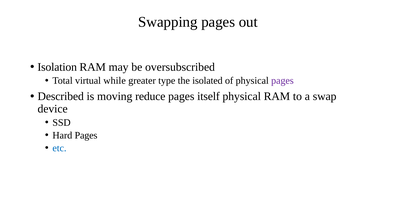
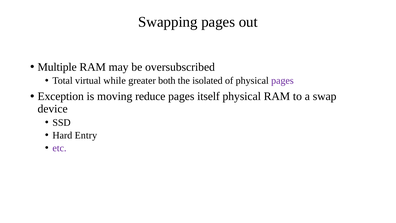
Isolation: Isolation -> Multiple (57, 67)
type: type -> both (167, 81)
Described: Described -> Exception (61, 96)
Hard Pages: Pages -> Entry (86, 135)
etc colour: blue -> purple (59, 148)
